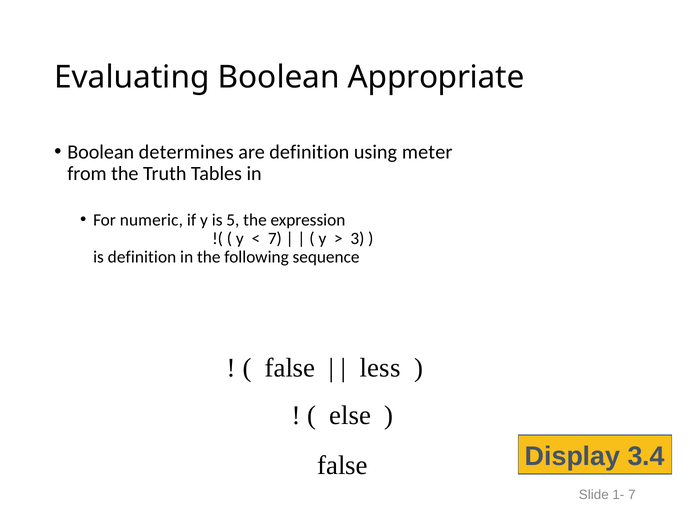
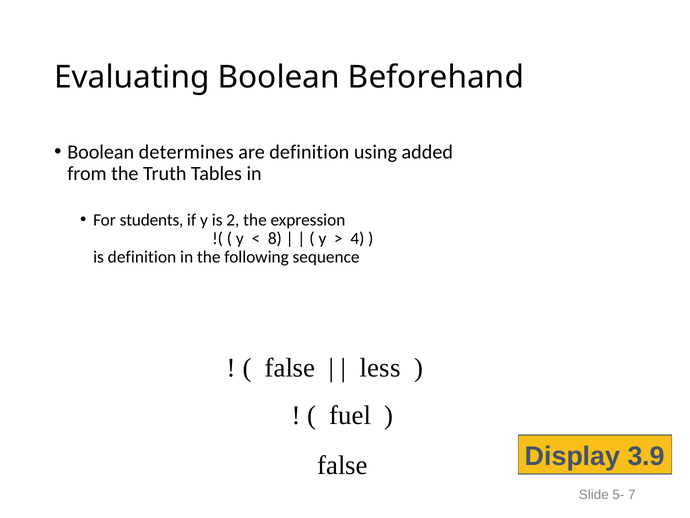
Appropriate: Appropriate -> Beforehand (436, 77)
meter: meter -> added (427, 152)
numeric: numeric -> students (152, 220)
5: 5 -> 2 (233, 220)
7: 7 -> 8 (275, 238)
3: 3 -> 4 (357, 238)
else: else -> fuel (350, 415)
3.4: 3.4 -> 3.9 (646, 456)
1-: 1- -> 5- (618, 494)
